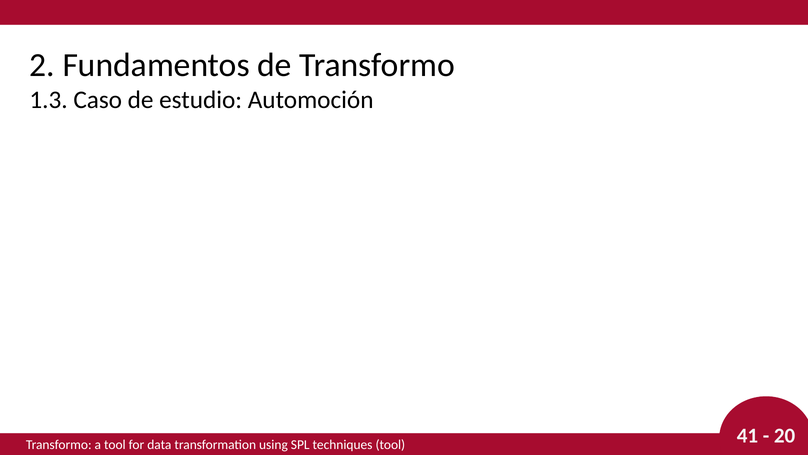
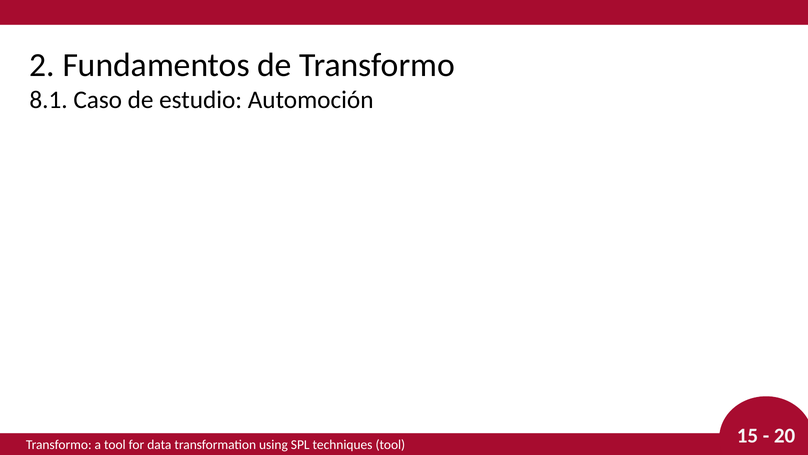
1.3: 1.3 -> 8.1 (49, 100)
41: 41 -> 15 (747, 435)
